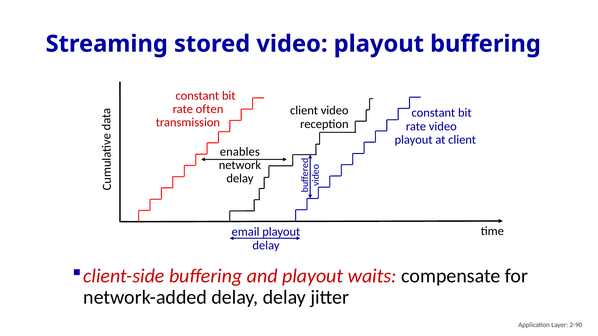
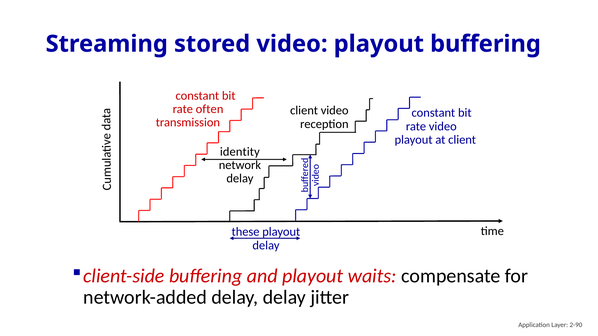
enables: enables -> identity (240, 152)
email: email -> these (246, 232)
